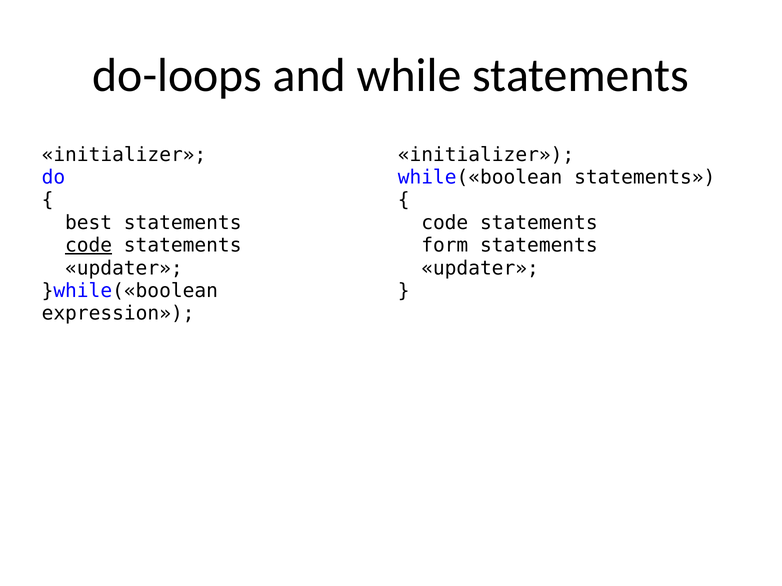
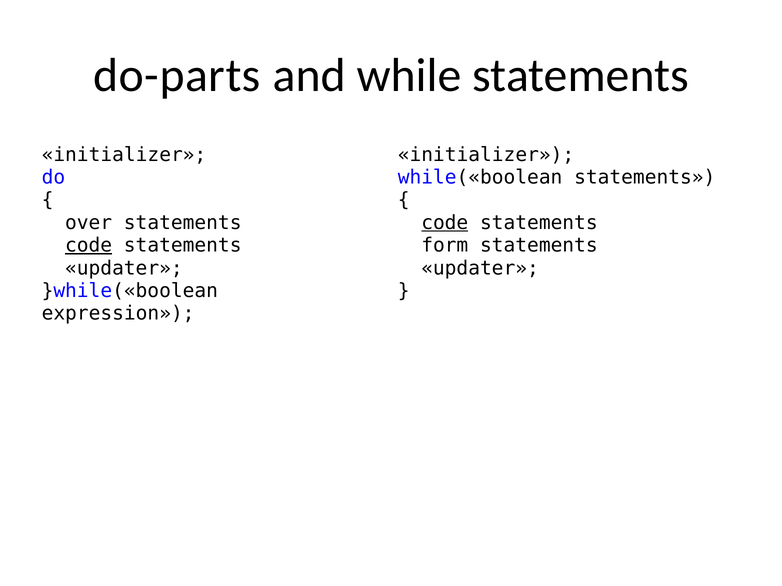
do-loops: do-loops -> do-parts (177, 76)
best: best -> over (89, 223)
code underline: none -> present (445, 223)
